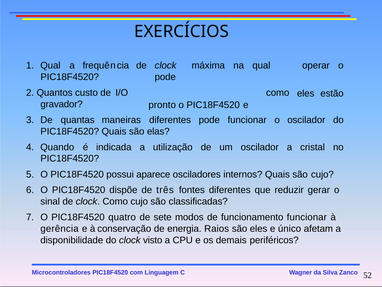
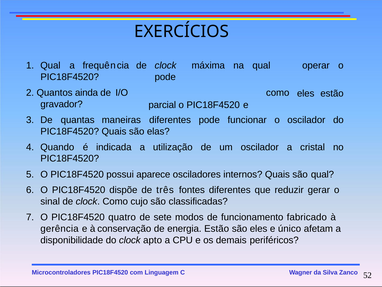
custo: custo -> ainda (87, 93)
pronto: pronto -> parcial (162, 105)
são cujo: cujo -> qual (322, 174)
funcionamento funcionar: funcionar -> fabricado (307, 217)
energia Raios: Raios -> Estão (217, 228)
visto: visto -> apto (153, 240)
